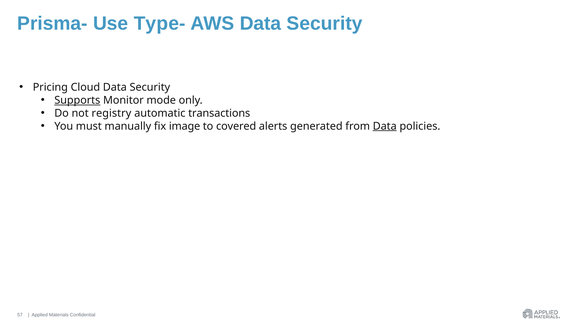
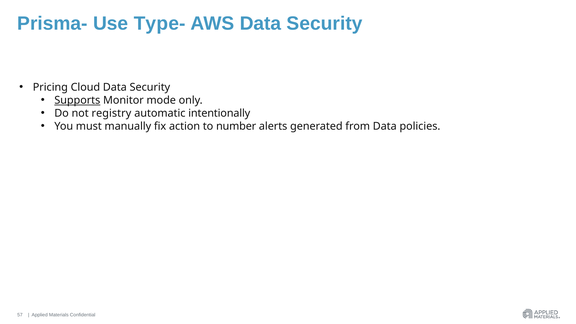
transactions: transactions -> intentionally (219, 113)
image: image -> action (185, 126)
covered: covered -> number (236, 126)
Data underline: present -> none (385, 126)
